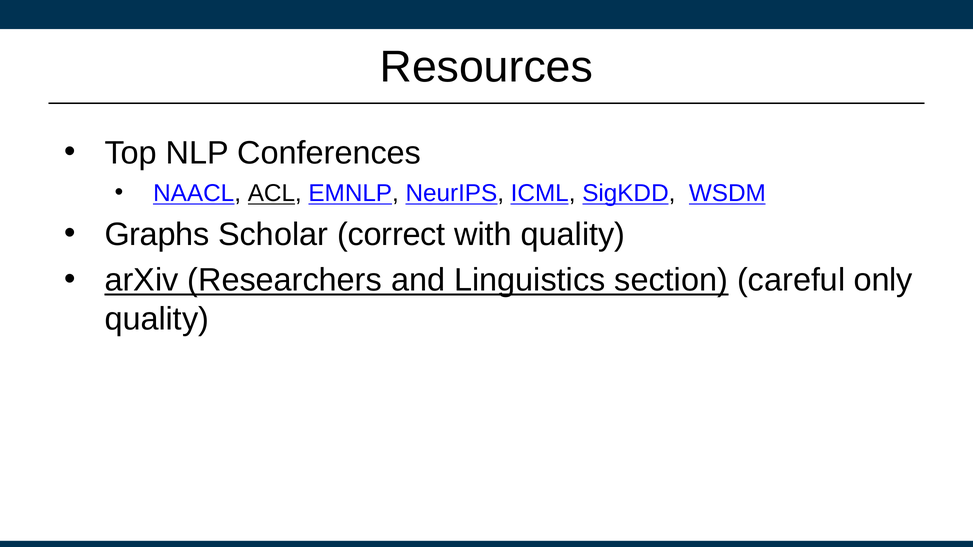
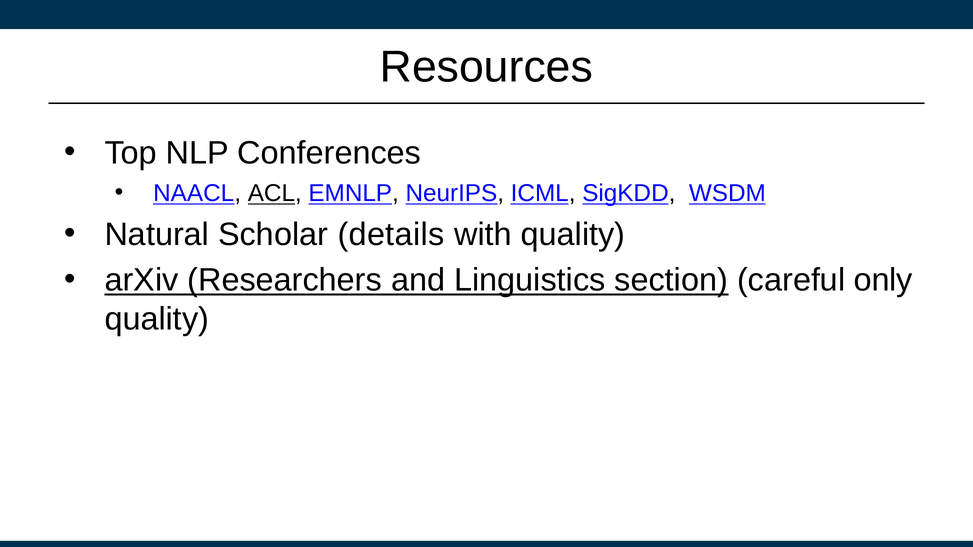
Graphs: Graphs -> Natural (157, 235)
correct: correct -> details (391, 235)
